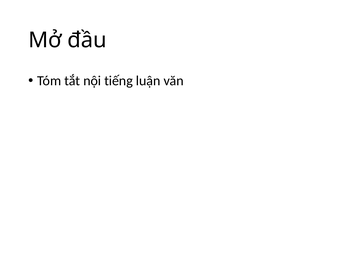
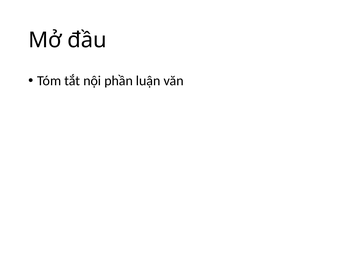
tiếng: tiếng -> phần (119, 81)
